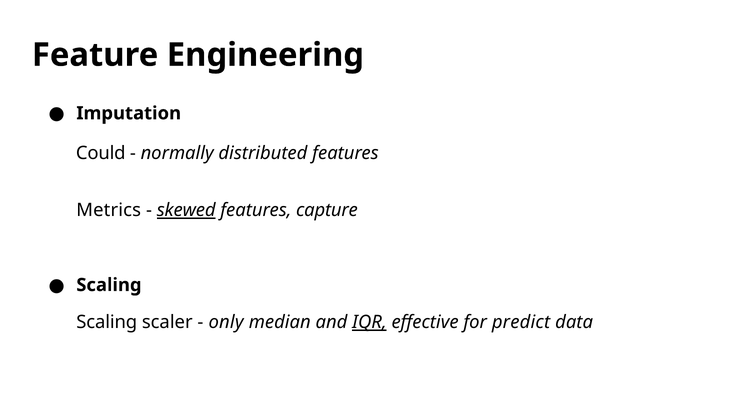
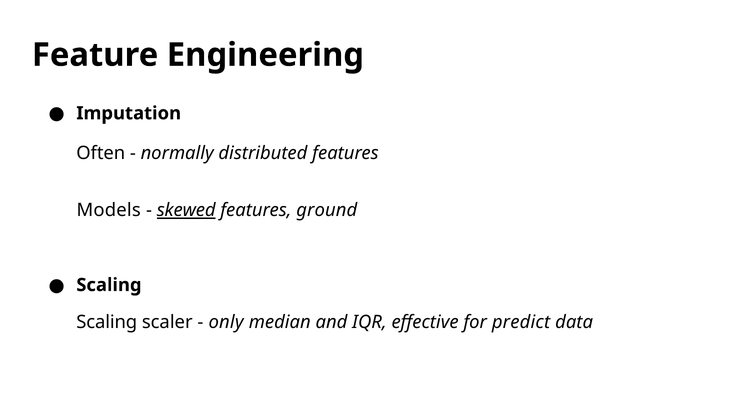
Could: Could -> Often (101, 153)
Metrics: Metrics -> Models (109, 210)
capture: capture -> ground (327, 210)
IQR underline: present -> none (369, 322)
